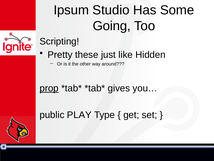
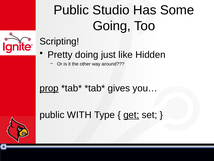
Ipsum: Ipsum -> Public (71, 10)
these: these -> doing (87, 55)
PLAY: PLAY -> WITH (79, 115)
get underline: none -> present (131, 115)
